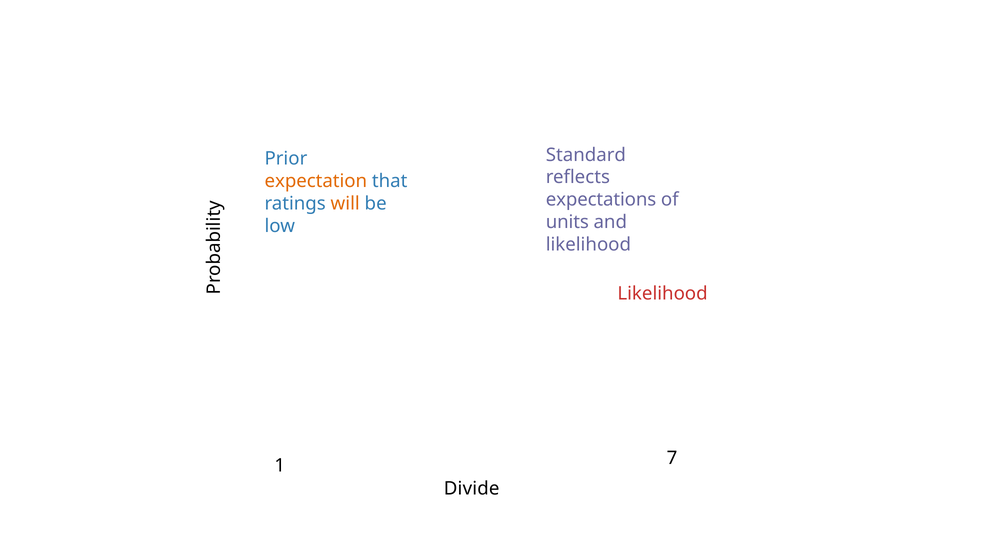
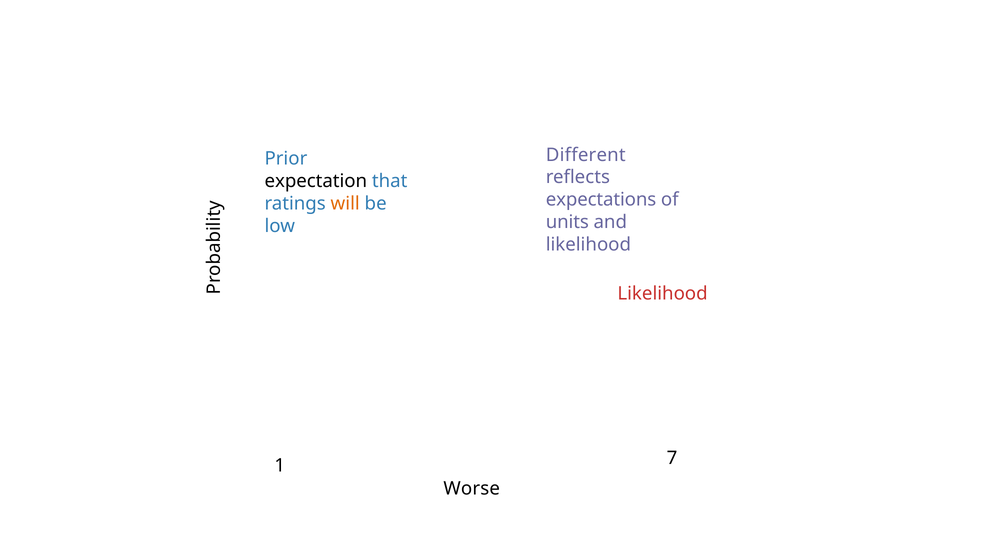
Standard: Standard -> Different (586, 155)
expectation colour: orange -> black (316, 181)
Divide: Divide -> Worse (472, 489)
